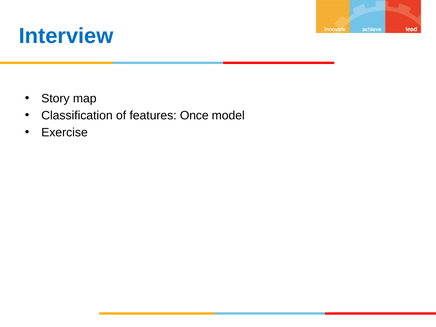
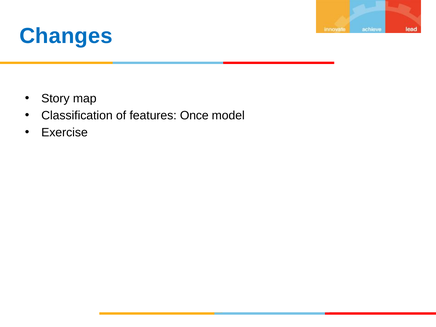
Interview: Interview -> Changes (66, 36)
